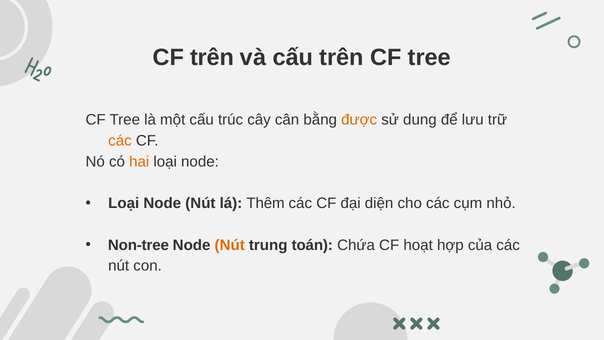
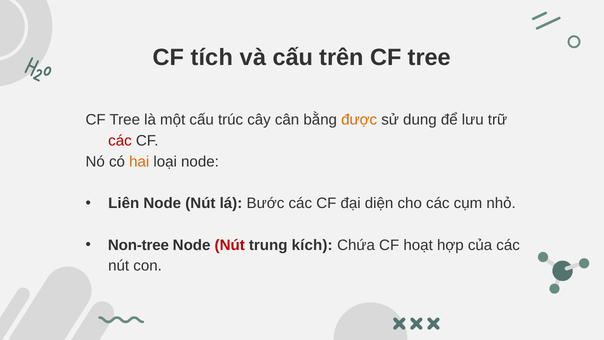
CF trên: trên -> tích (212, 57)
các colour: orange -> red (120, 141)
Loại: Loại -> Liên (124, 203)
Thêm: Thêm -> Bước (265, 203)
Nút colour: orange -> red (230, 245)
toán: toán -> kích (312, 245)
